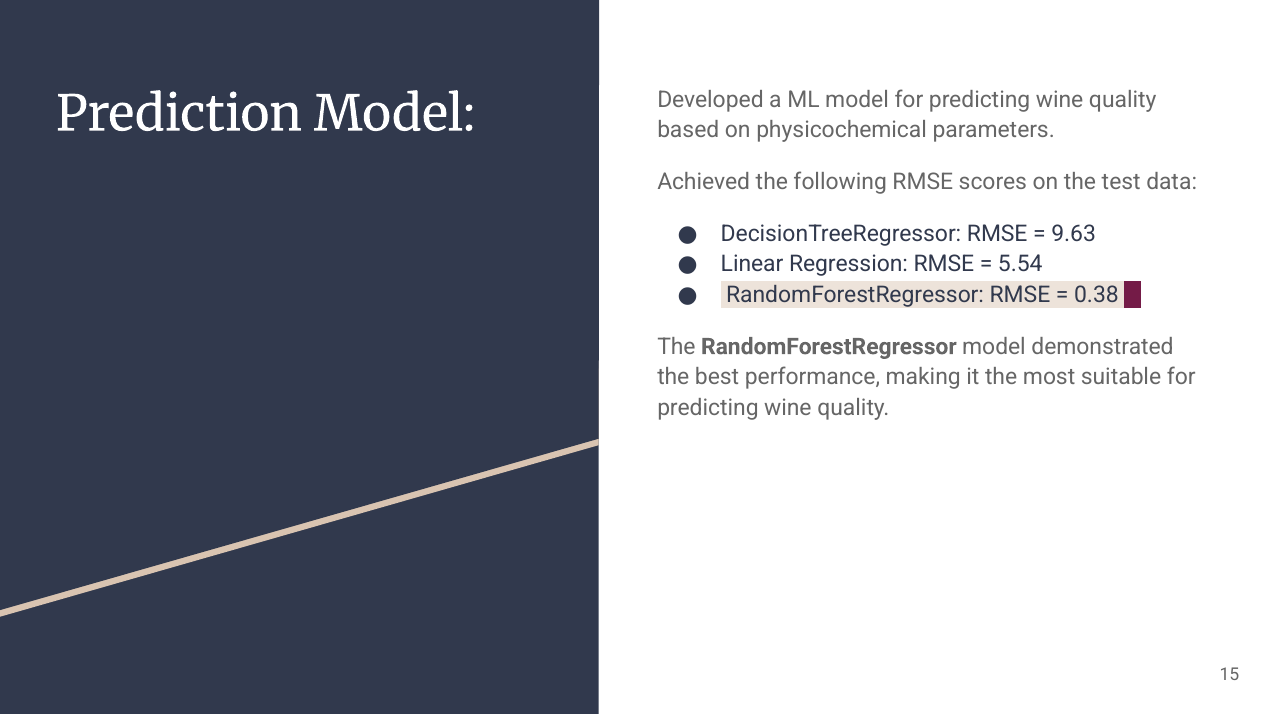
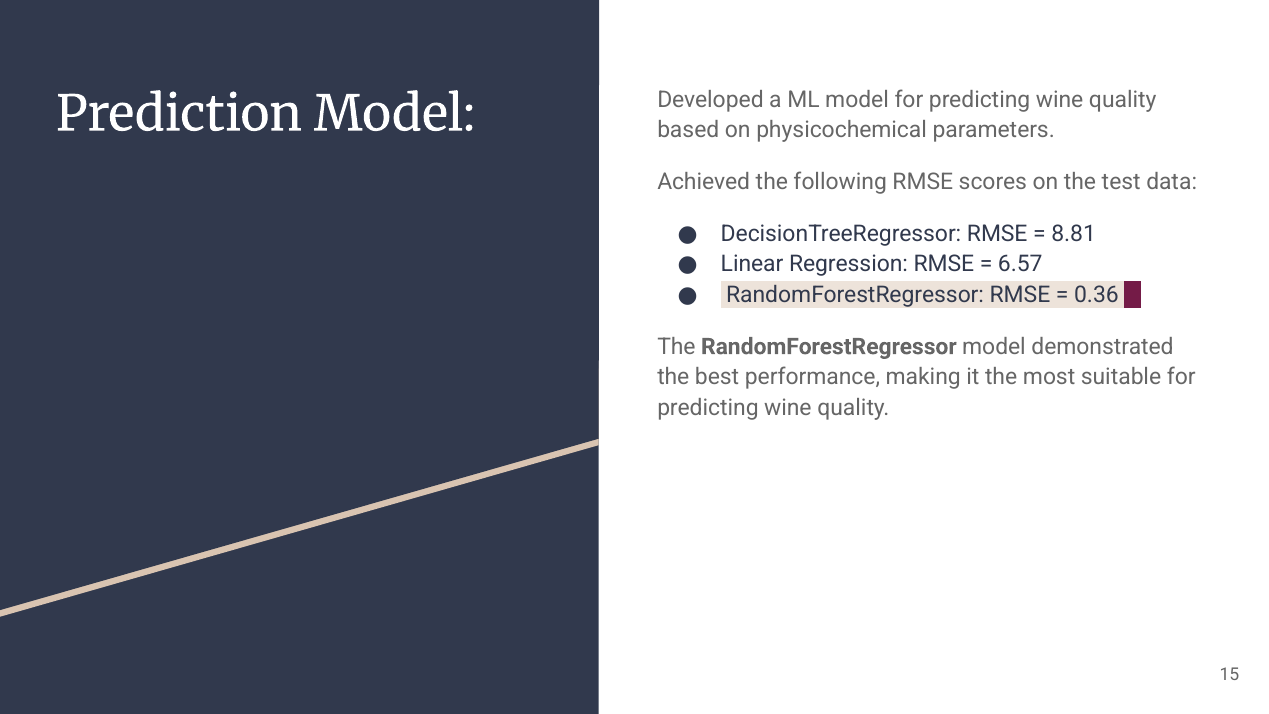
9.63: 9.63 -> 8.81 (1074, 234)
5.54: 5.54 -> 6.57 (1020, 264)
0.38: 0.38 -> 0.36 (1096, 295)
